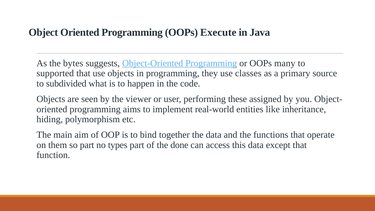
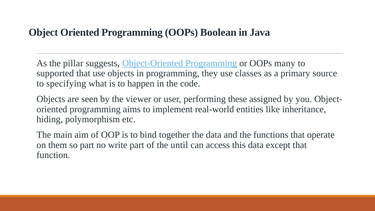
Execute: Execute -> Boolean (218, 33)
bytes: bytes -> pillar (73, 63)
subdivided: subdivided -> specifying (66, 83)
types: types -> write (118, 145)
done: done -> until (179, 145)
